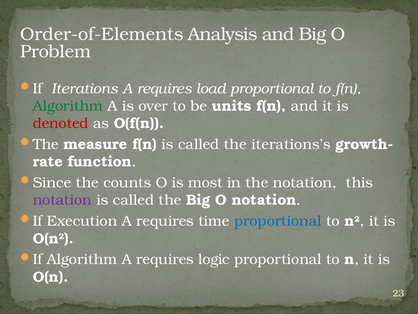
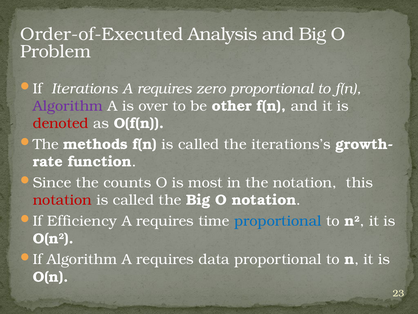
Order-of-Elements: Order-of-Elements -> Order-of-Executed (102, 34)
load: load -> zero (211, 88)
Algorithm colour: green -> purple (68, 106)
units: units -> other (232, 106)
measure: measure -> methods (95, 144)
notation colour: purple -> red (62, 200)
Execution: Execution -> Efficiency (82, 221)
logic: logic -> data (214, 259)
